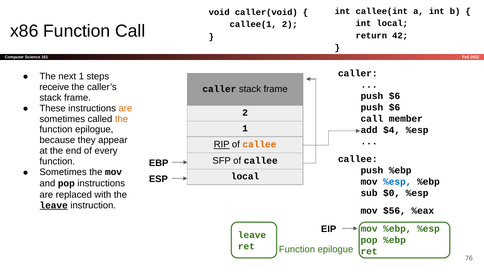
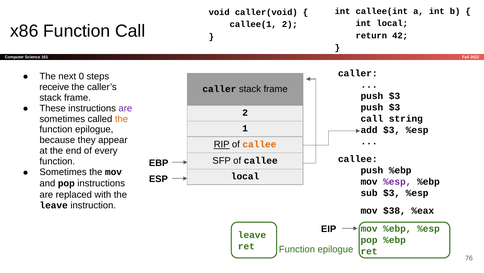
next 1: 1 -> 0 (81, 76)
$6: $6 -> $3 (395, 96)
$6: $6 -> $3 (395, 107)
are colour: orange -> purple (125, 108)
member: member -> string (406, 118)
add $4: $4 -> $3 (392, 130)
%esp colour: blue -> purple (397, 181)
sub $0: $0 -> $3 (392, 193)
leave underline: present -> none (54, 205)
$56: $56 -> $38 (394, 210)
